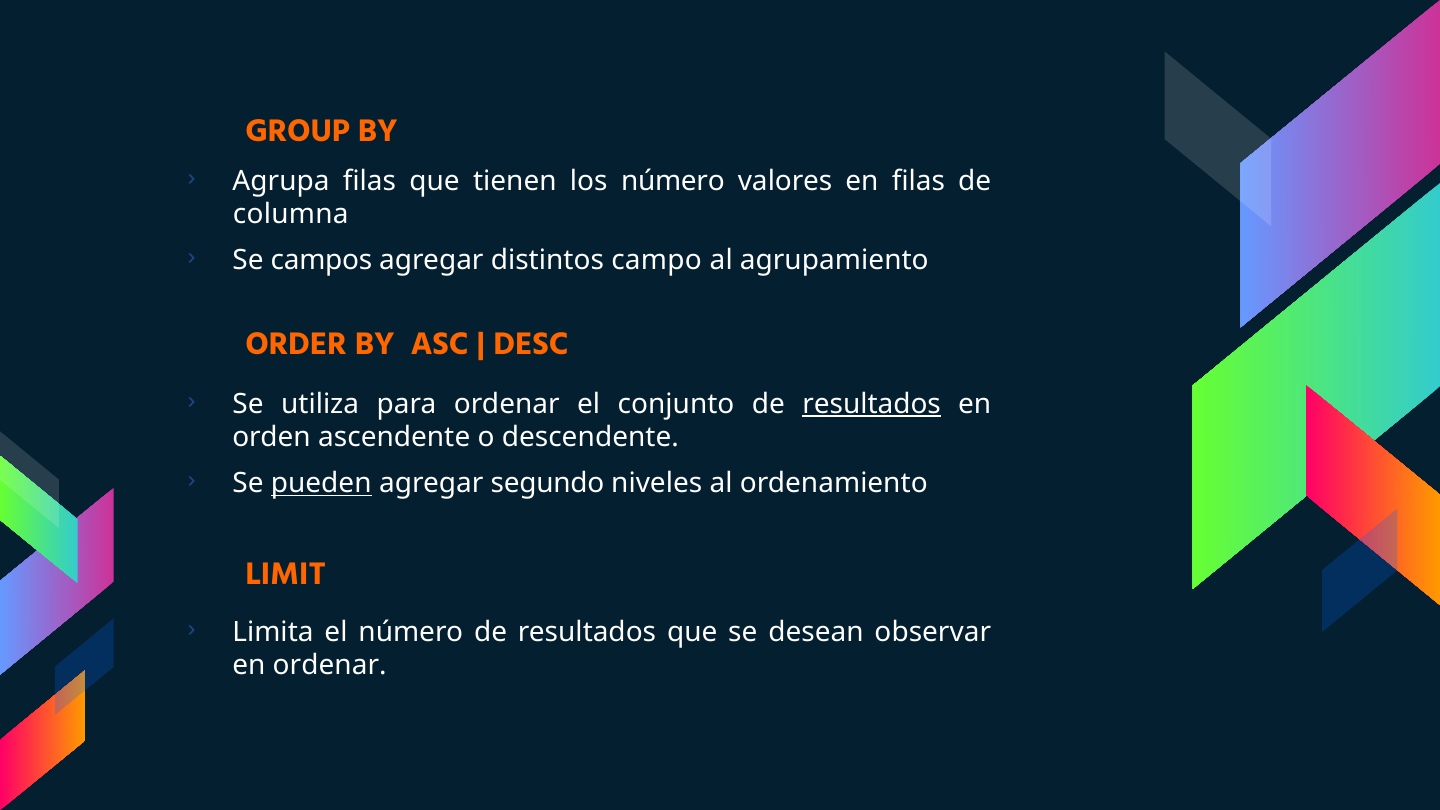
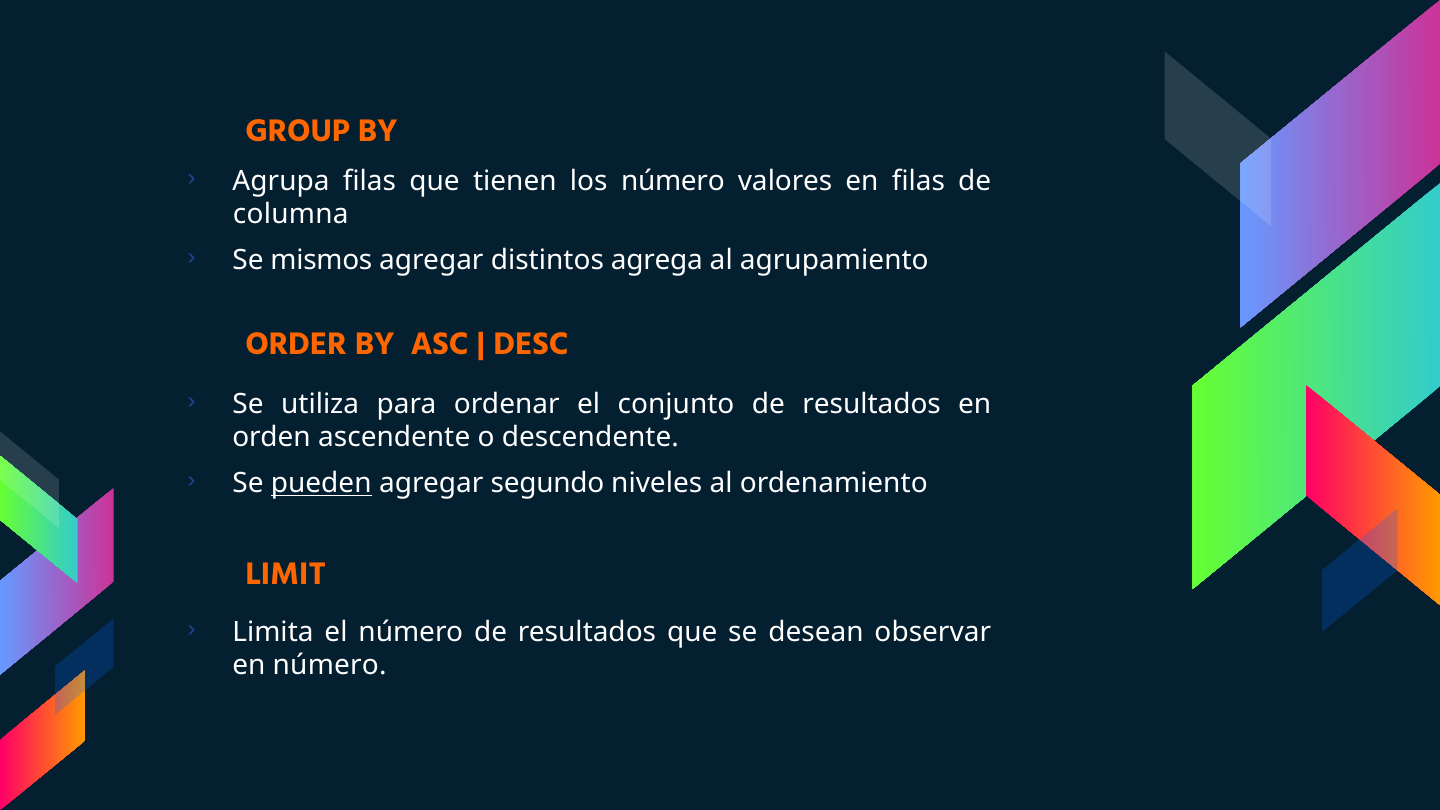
campos: campos -> mismos (321, 260)
campo: campo -> agrega (657, 260)
resultados underline: present -> none (872, 404)
en ordenar: ordenar -> número (330, 666)
